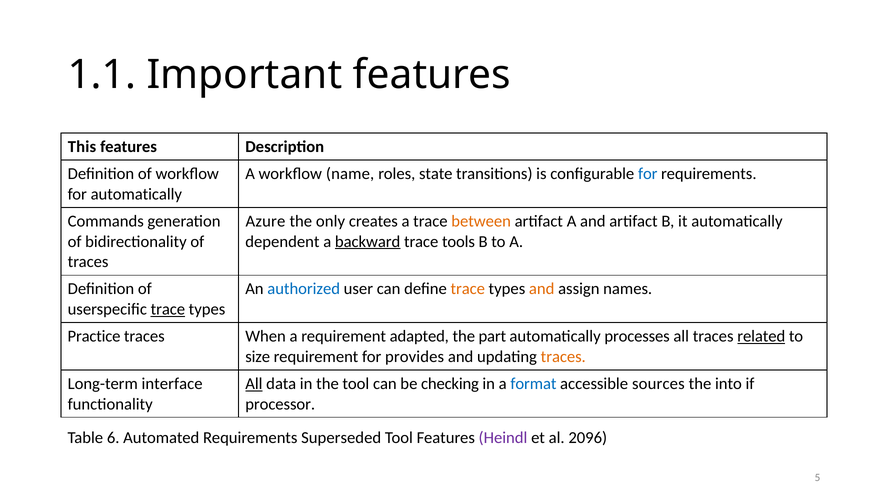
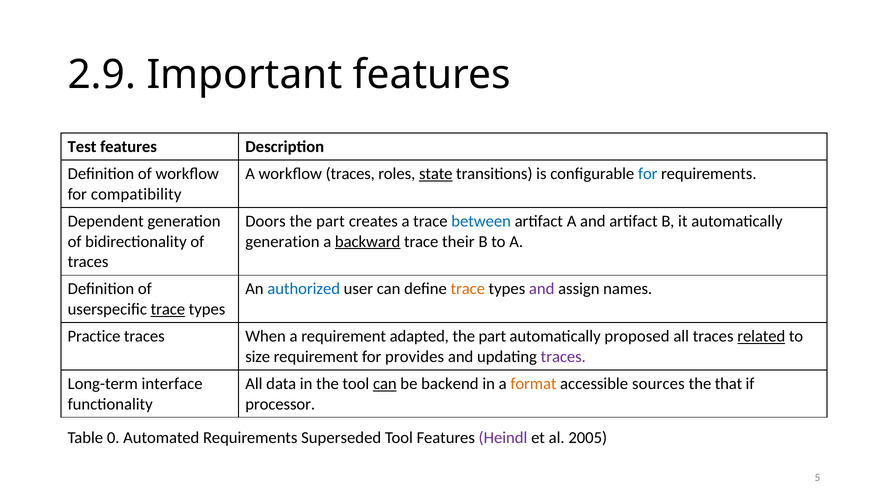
1.1: 1.1 -> 2.9 (102, 75)
This: This -> Test (82, 147)
workflow name: name -> traces (350, 174)
state underline: none -> present (436, 174)
for automatically: automatically -> compatibility (136, 194)
Commands: Commands -> Dependent (106, 221)
Azure: Azure -> Doors (265, 221)
only: only -> part (330, 221)
between colour: orange -> blue (481, 221)
dependent: dependent -> generation (282, 241)
tools: tools -> their (458, 241)
and colour: orange -> purple (542, 289)
processes: processes -> proposed (637, 336)
traces colour: orange -> purple (563, 356)
All underline: present -> none (254, 383)
can underline: none -> present (385, 383)
checking: checking -> backend (450, 383)
format colour: blue -> orange (533, 383)
into: into -> that (729, 383)
6: 6 -> 0 (113, 437)
2096: 2096 -> 2005 (588, 437)
